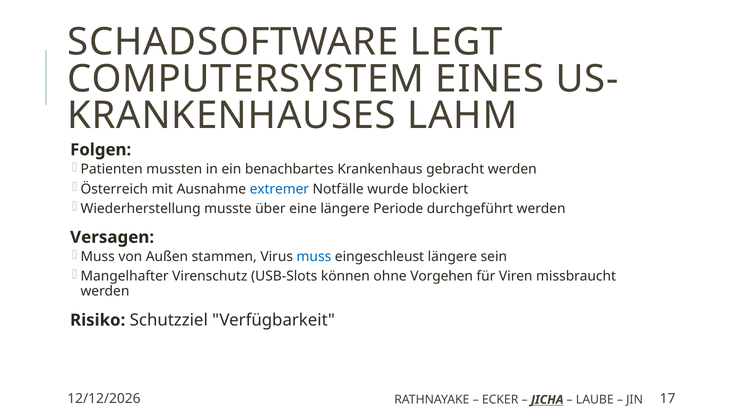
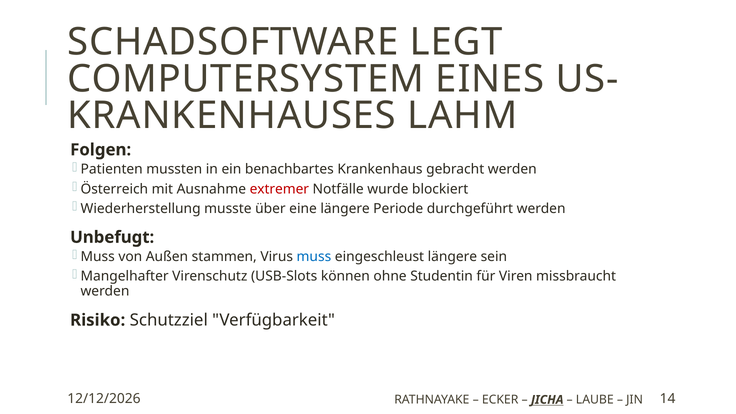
extremer colour: blue -> red (279, 189)
Versagen: Versagen -> Unbefugt (112, 237)
Vorgehen: Vorgehen -> Studentin (442, 276)
17: 17 -> 14 (668, 399)
